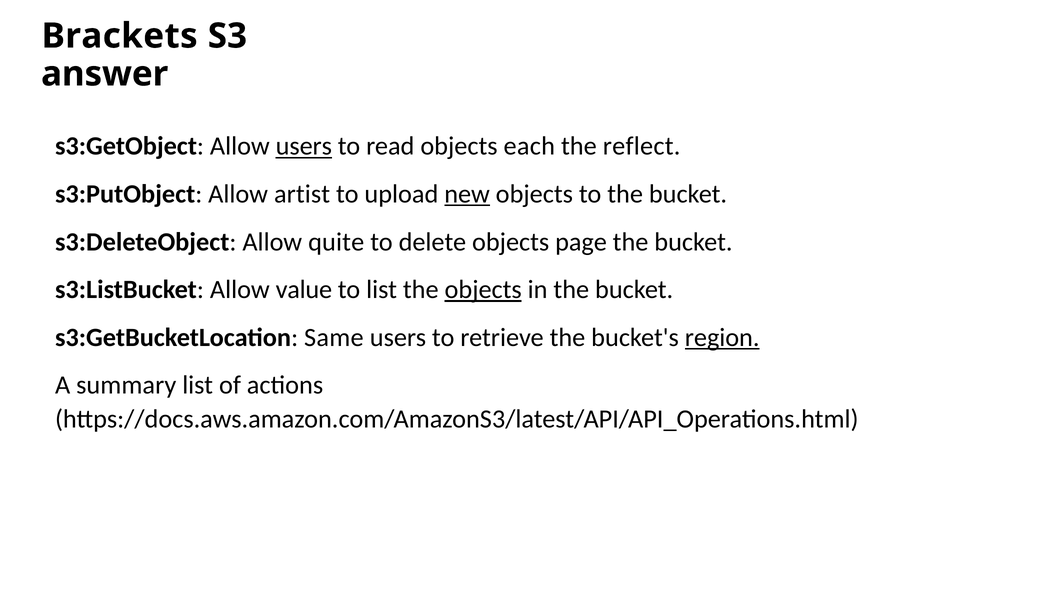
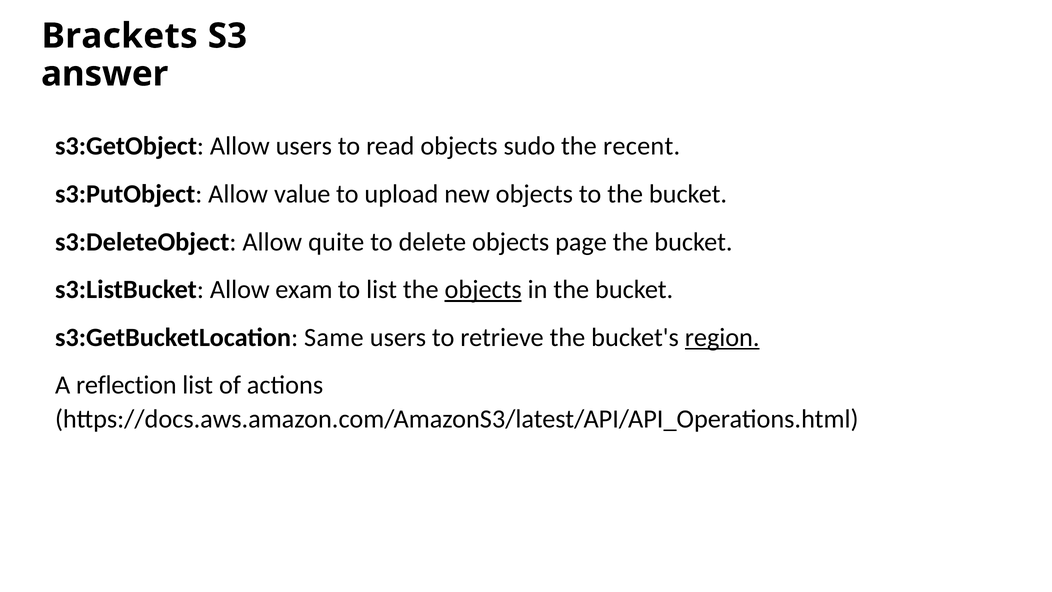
users underline: present -> none (304, 146)
each: each -> sudo (529, 146)
reflect: reflect -> recent (642, 146)
artist: artist -> value (302, 194)
new underline: present -> none (467, 194)
value: value -> exam (304, 290)
summary: summary -> reflection (126, 385)
